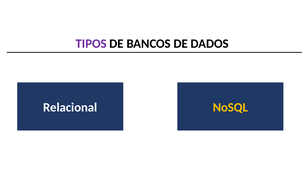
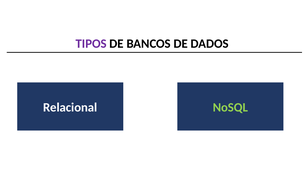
NoSQL colour: yellow -> light green (230, 107)
